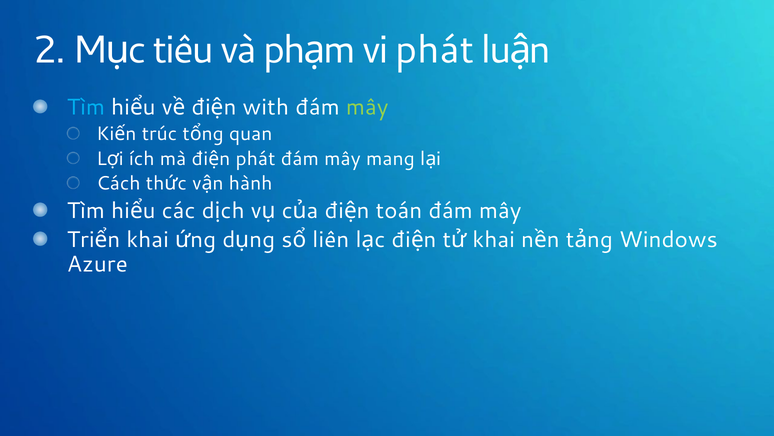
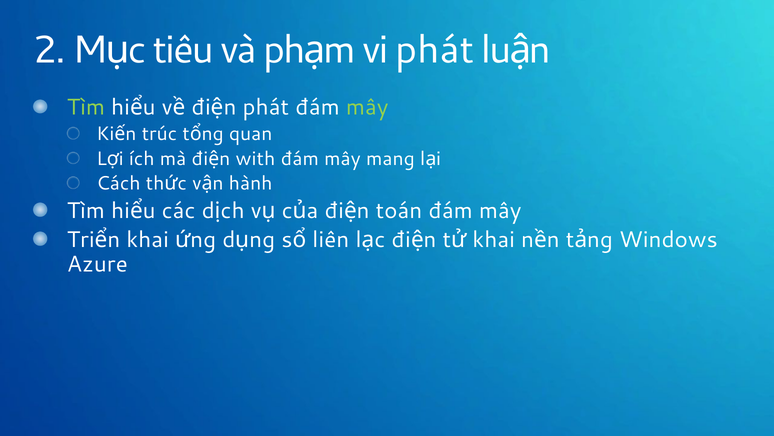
Tìm colour: light blue -> light green (86, 107)
with: with -> phát (266, 107)
phát: phát -> with (255, 159)
